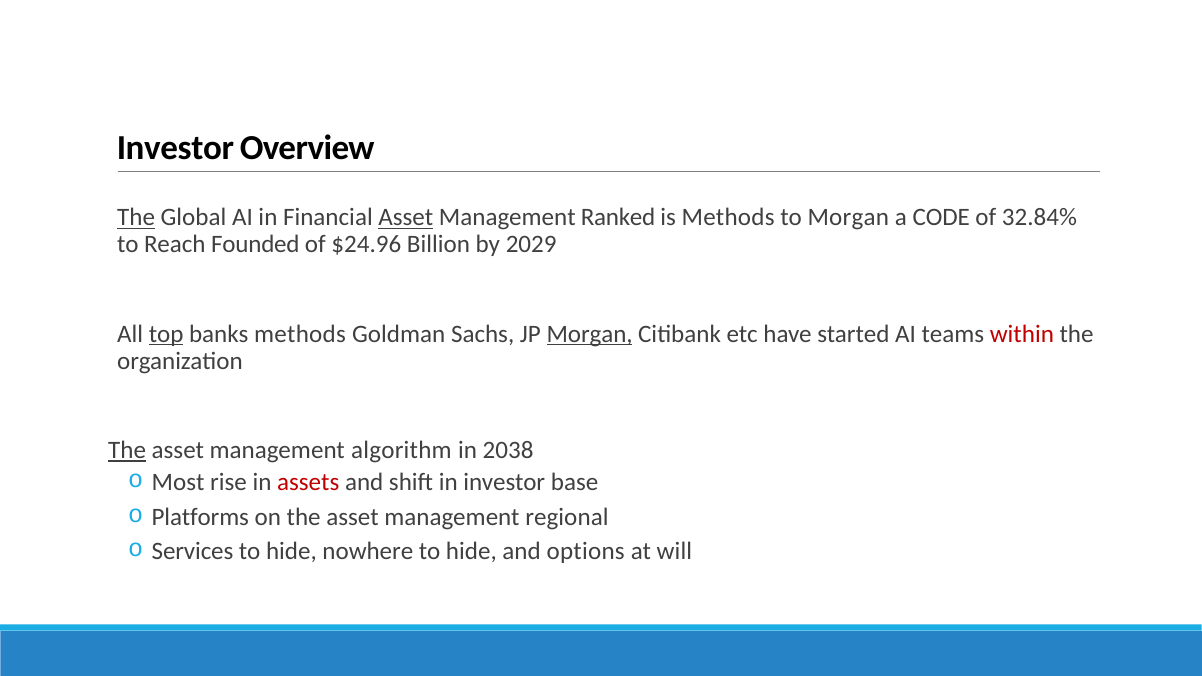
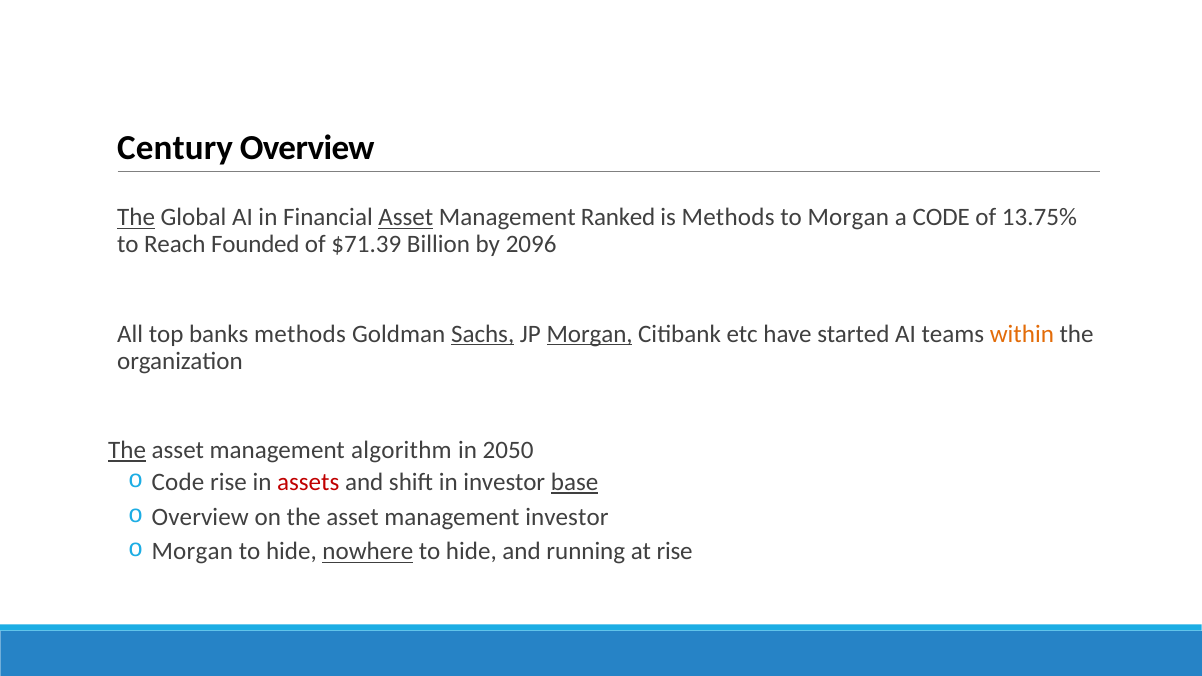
Investor: Investor -> Century (175, 148)
32.84%: 32.84% -> 13.75% (1039, 218)
$24.96: $24.96 -> $71.39 (366, 245)
2029: 2029 -> 2096 (531, 245)
top underline: present -> none (166, 334)
Sachs underline: none -> present (483, 334)
within colour: red -> orange (1022, 334)
2038: 2038 -> 2050 (508, 450)
Most: Most -> Code (178, 482)
base underline: none -> present (575, 482)
Platforms: Platforms -> Overview (200, 517)
management regional: regional -> investor (567, 517)
Services: Services -> Morgan (192, 552)
nowhere underline: none -> present (368, 552)
options: options -> running (586, 552)
at will: will -> rise (675, 552)
